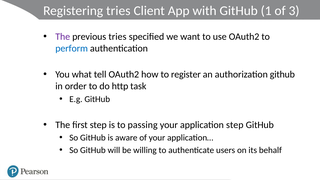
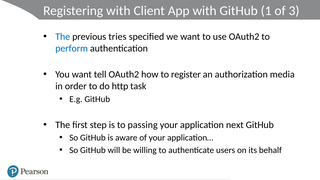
Registering tries: tries -> with (118, 11)
The colour: purple -> blue (63, 37)
You what: what -> want (82, 75)
authorization github: github -> media (282, 75)
application step: step -> next (235, 125)
